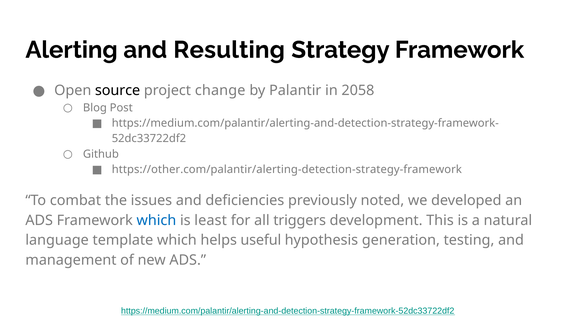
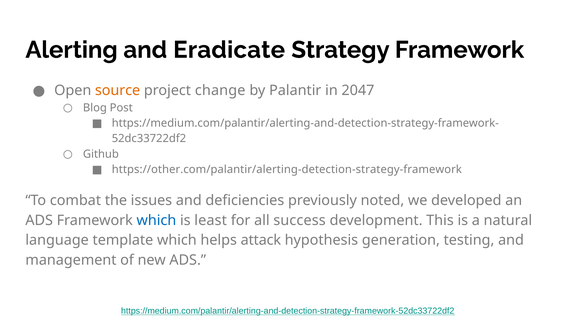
Resulting: Resulting -> Eradicate (229, 50)
source colour: black -> orange (118, 91)
2058: 2058 -> 2047 (358, 91)
triggers: triggers -> success (300, 220)
useful: useful -> attack (261, 240)
